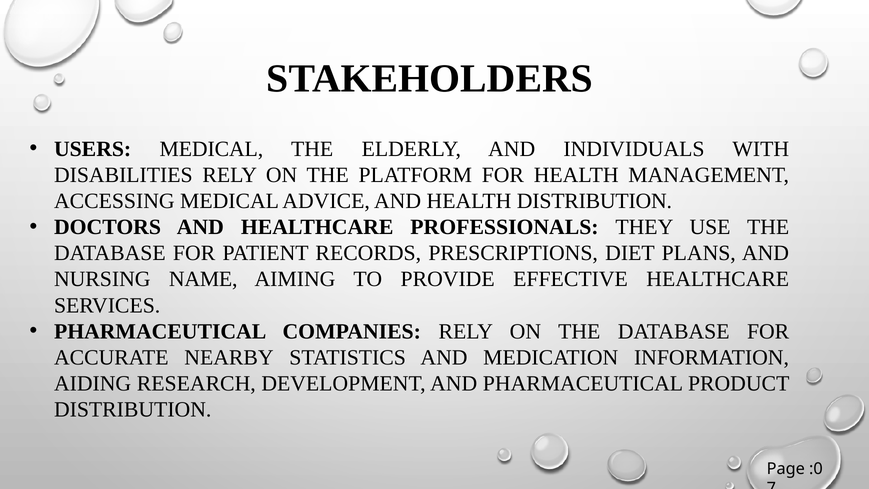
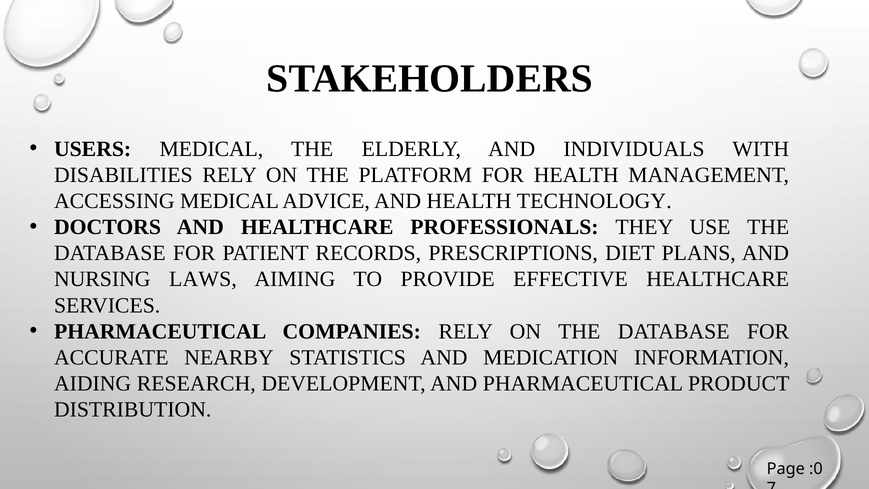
HEALTH DISTRIBUTION: DISTRIBUTION -> TECHNOLOGY (594, 201)
NAME: NAME -> LAWS (203, 279)
